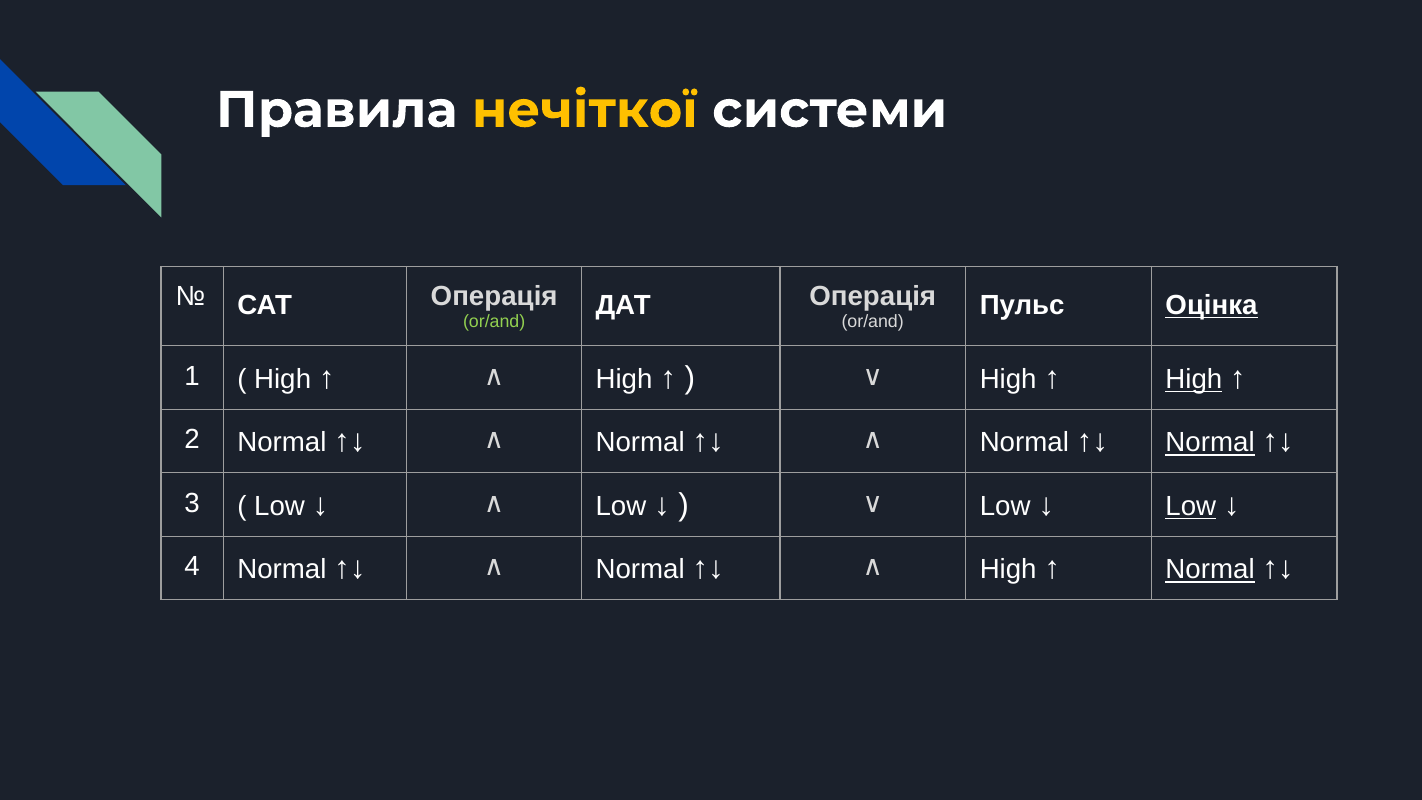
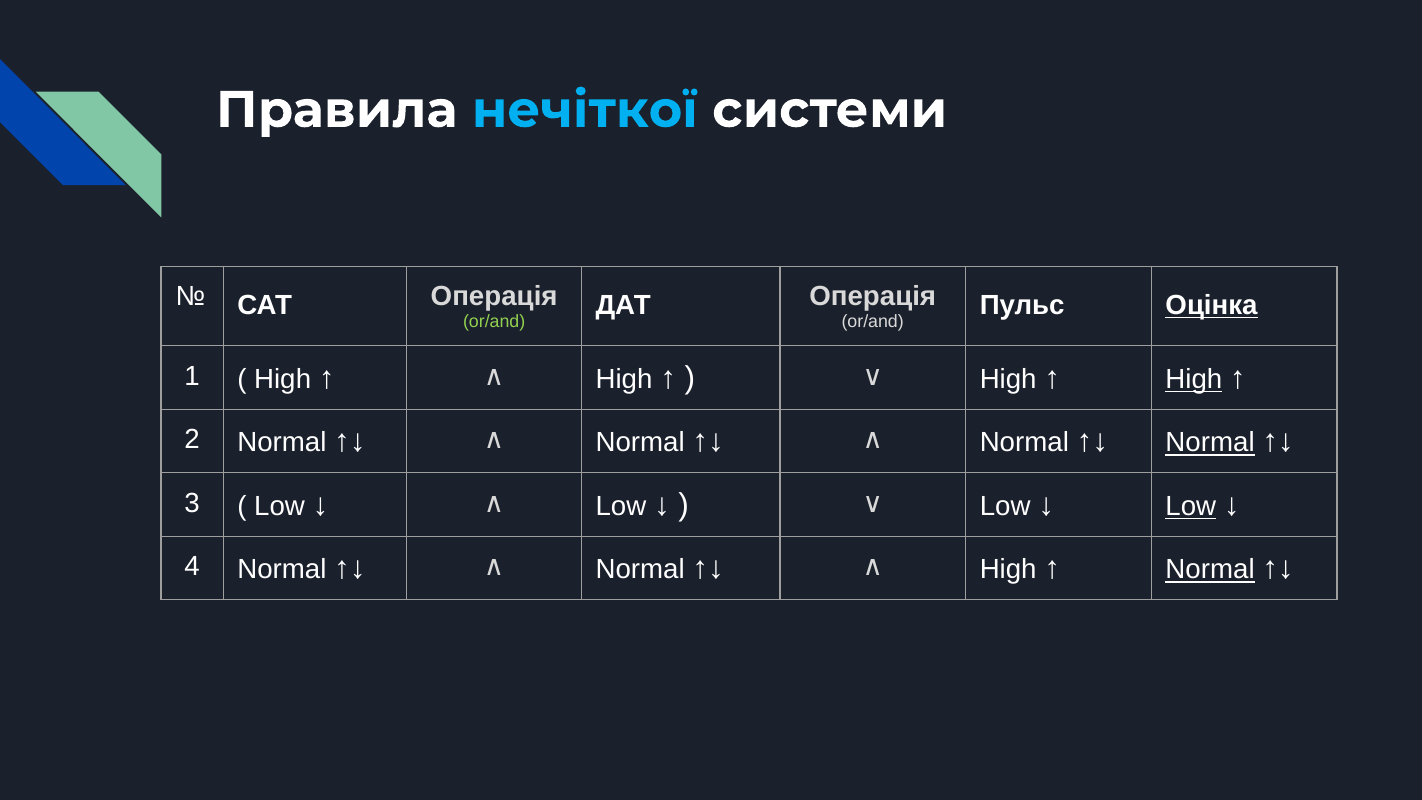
нечіткої colour: yellow -> light blue (585, 110)
